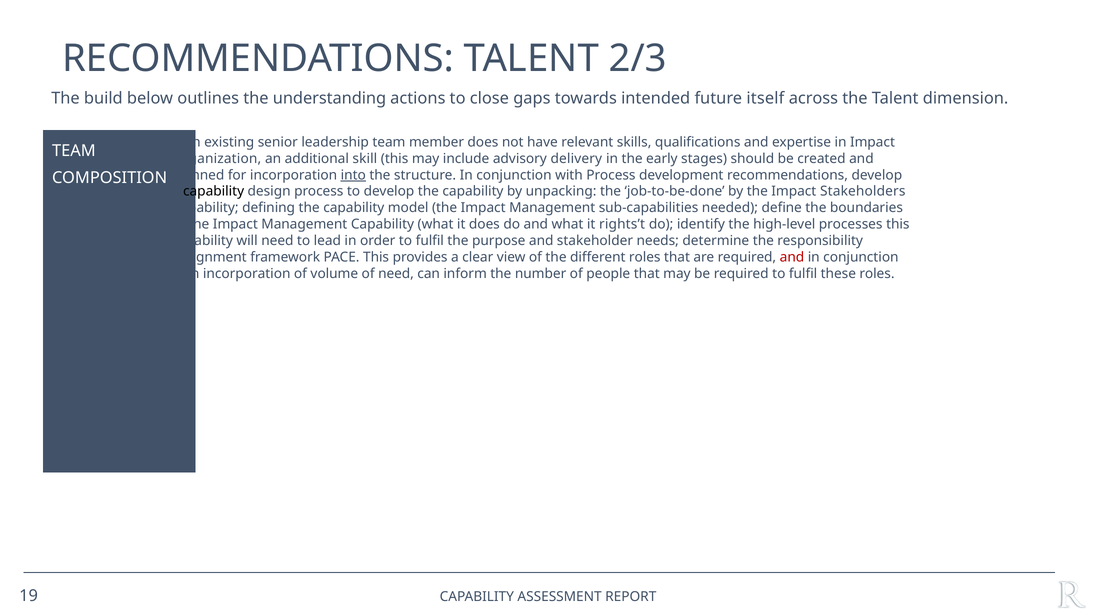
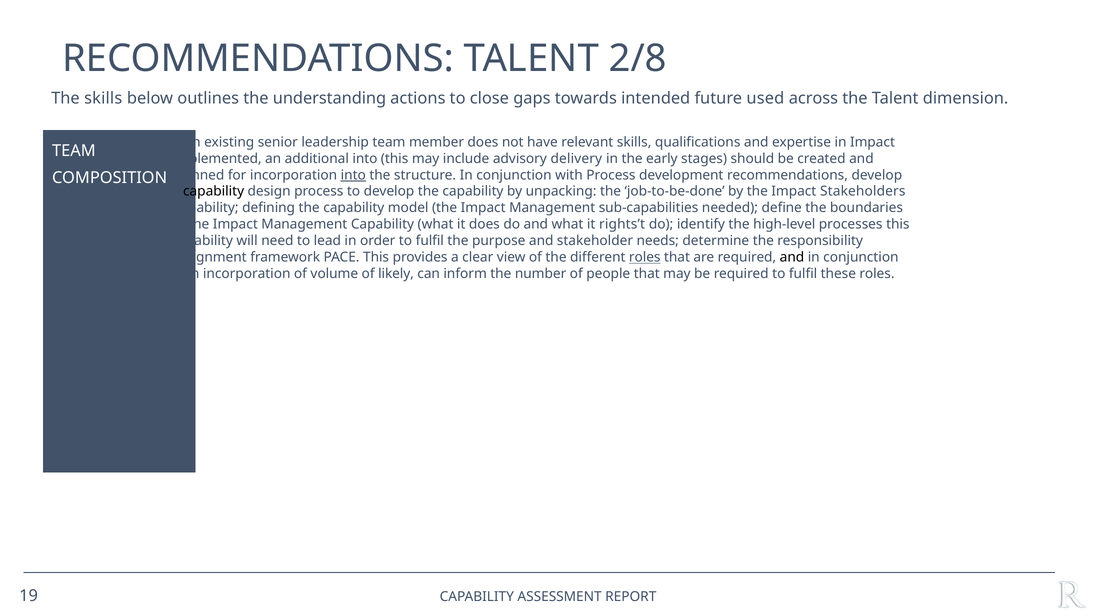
2/3: 2/3 -> 2/8 (638, 58)
The build: build -> skills (103, 99)
itself: itself -> used (765, 99)
Organization: Organization -> Implemented (217, 159)
additional skill: skill -> into (365, 159)
roles underline: none -> present (645, 257)
and colour: red -> black (792, 257)
of need: need -> likely (396, 274)
